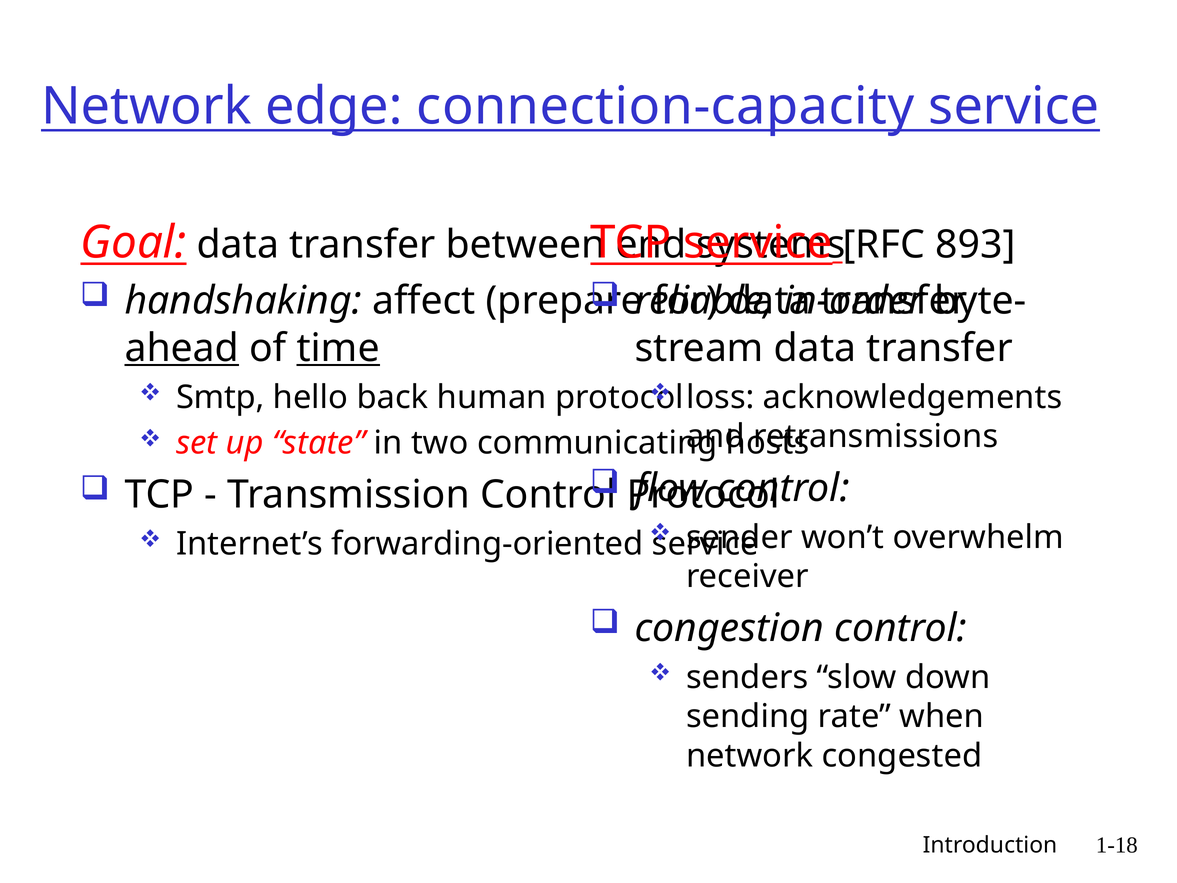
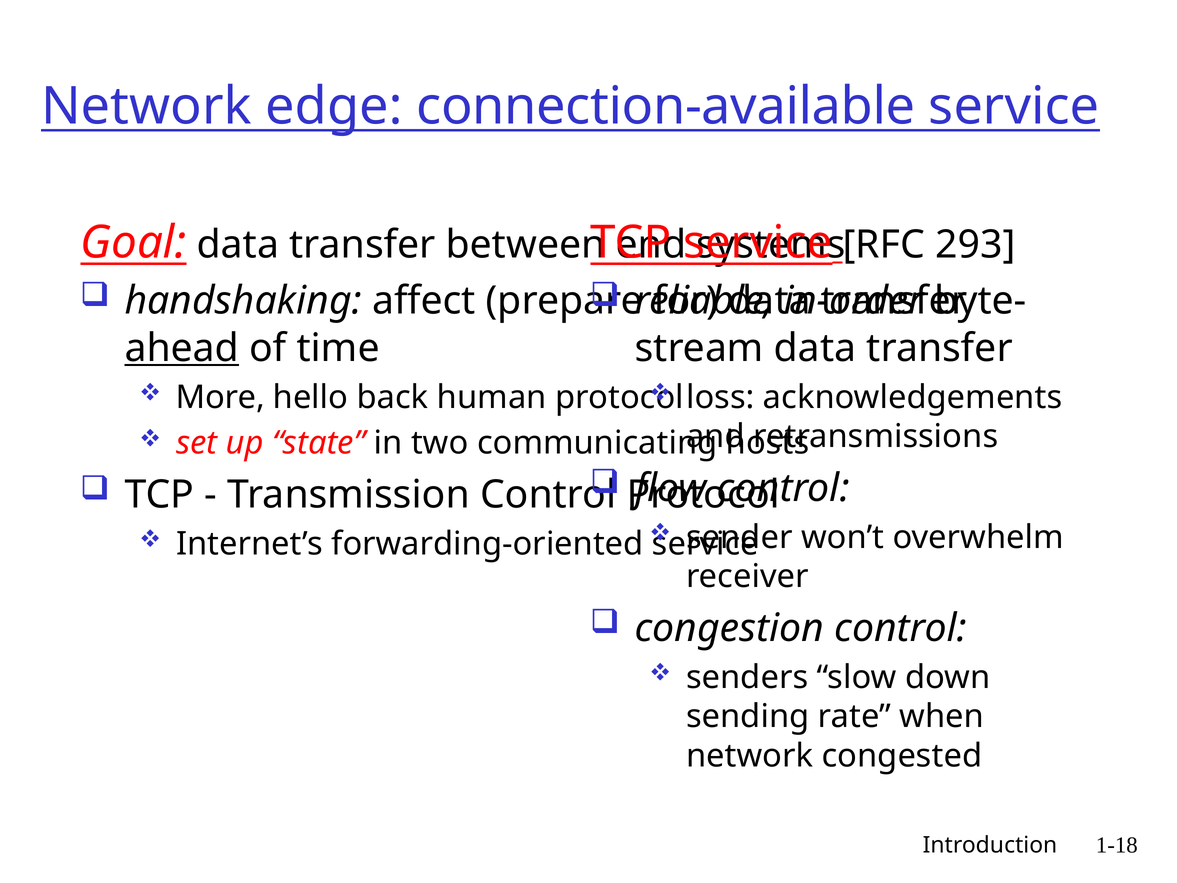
connection-capacity: connection-capacity -> connection-available (666, 107)
893: 893 -> 293 (975, 245)
time underline: present -> none (338, 348)
Smtp: Smtp -> More (220, 397)
